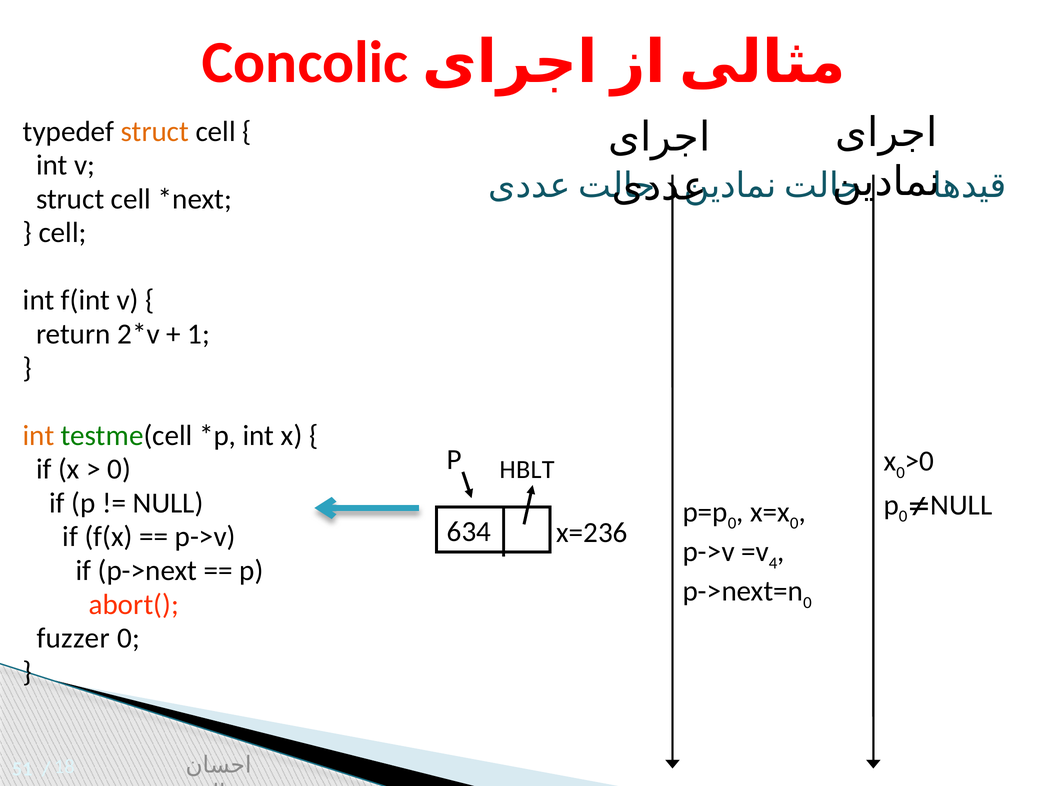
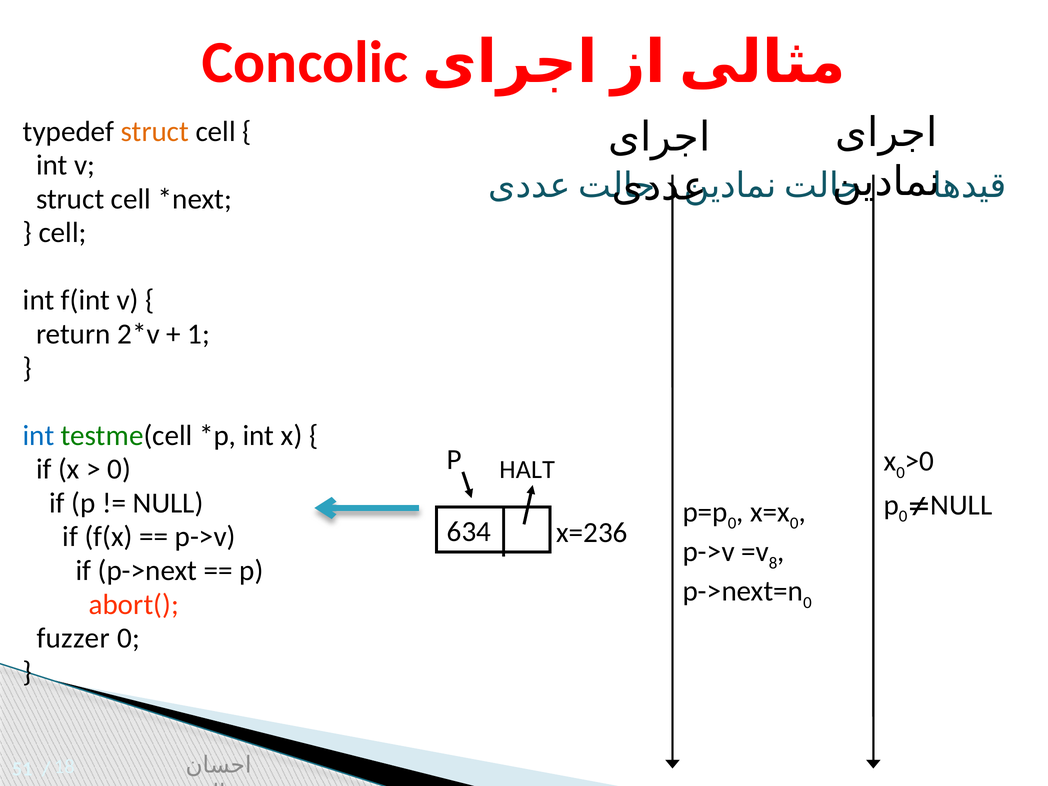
int colour: orange -> blue (39, 435)
HBLT: HBLT -> HALT (527, 470)
4: 4 -> 8 (773, 563)
